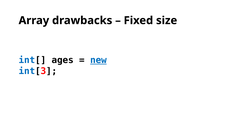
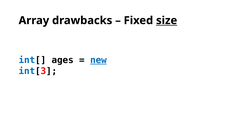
size underline: none -> present (167, 20)
